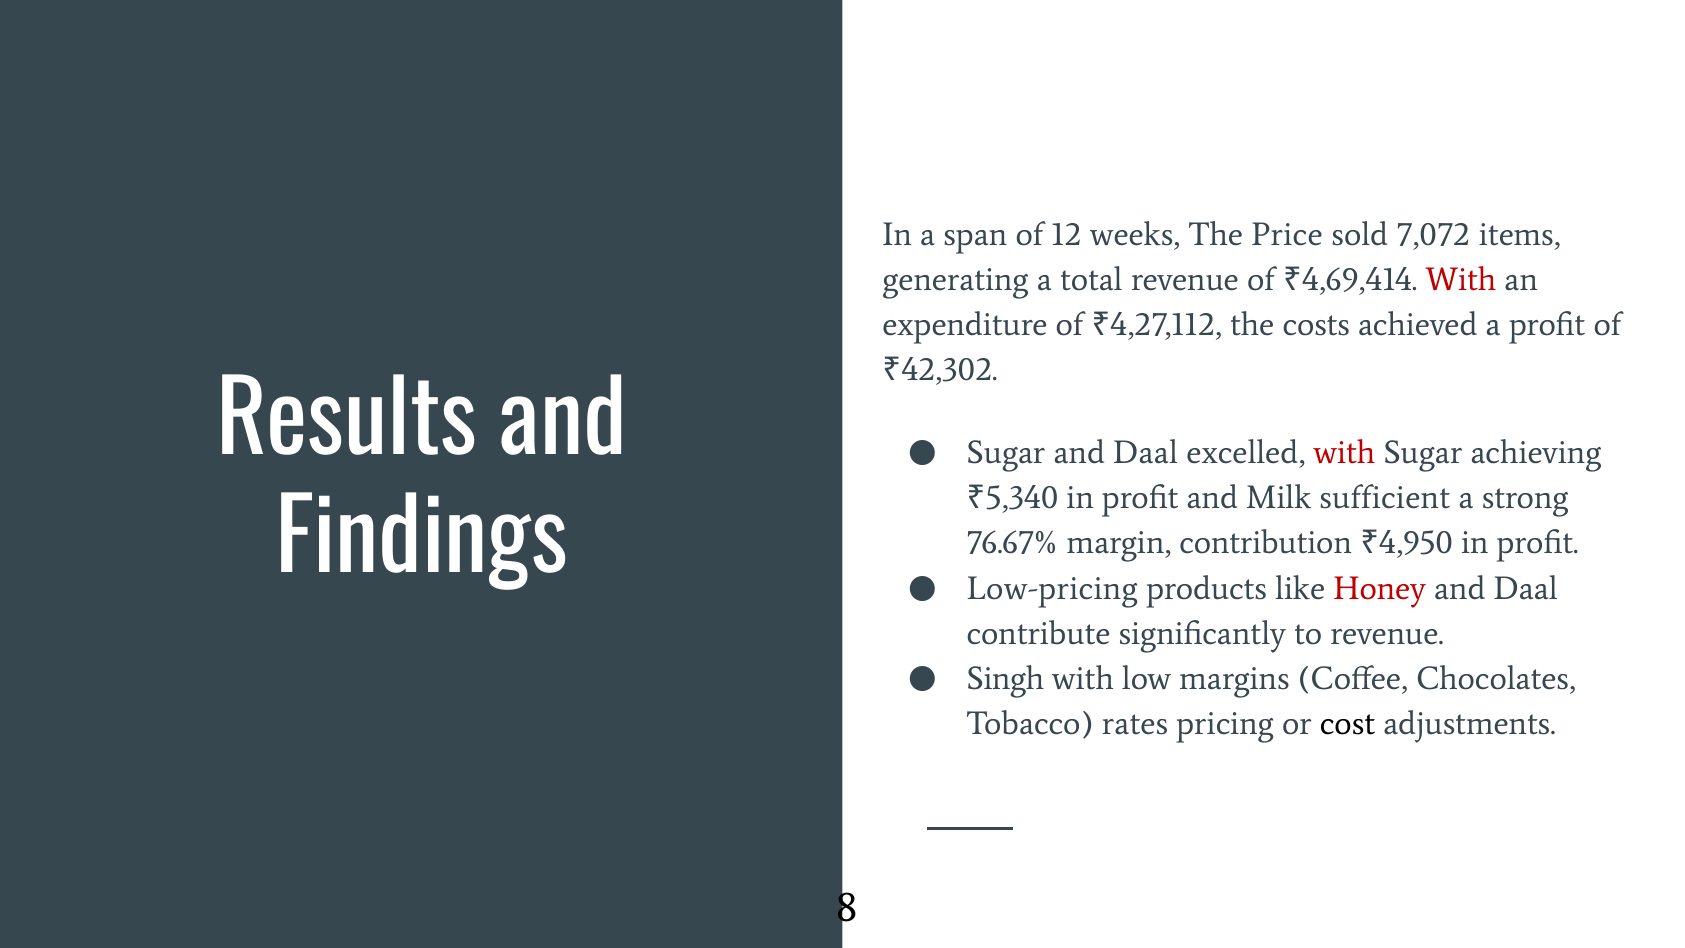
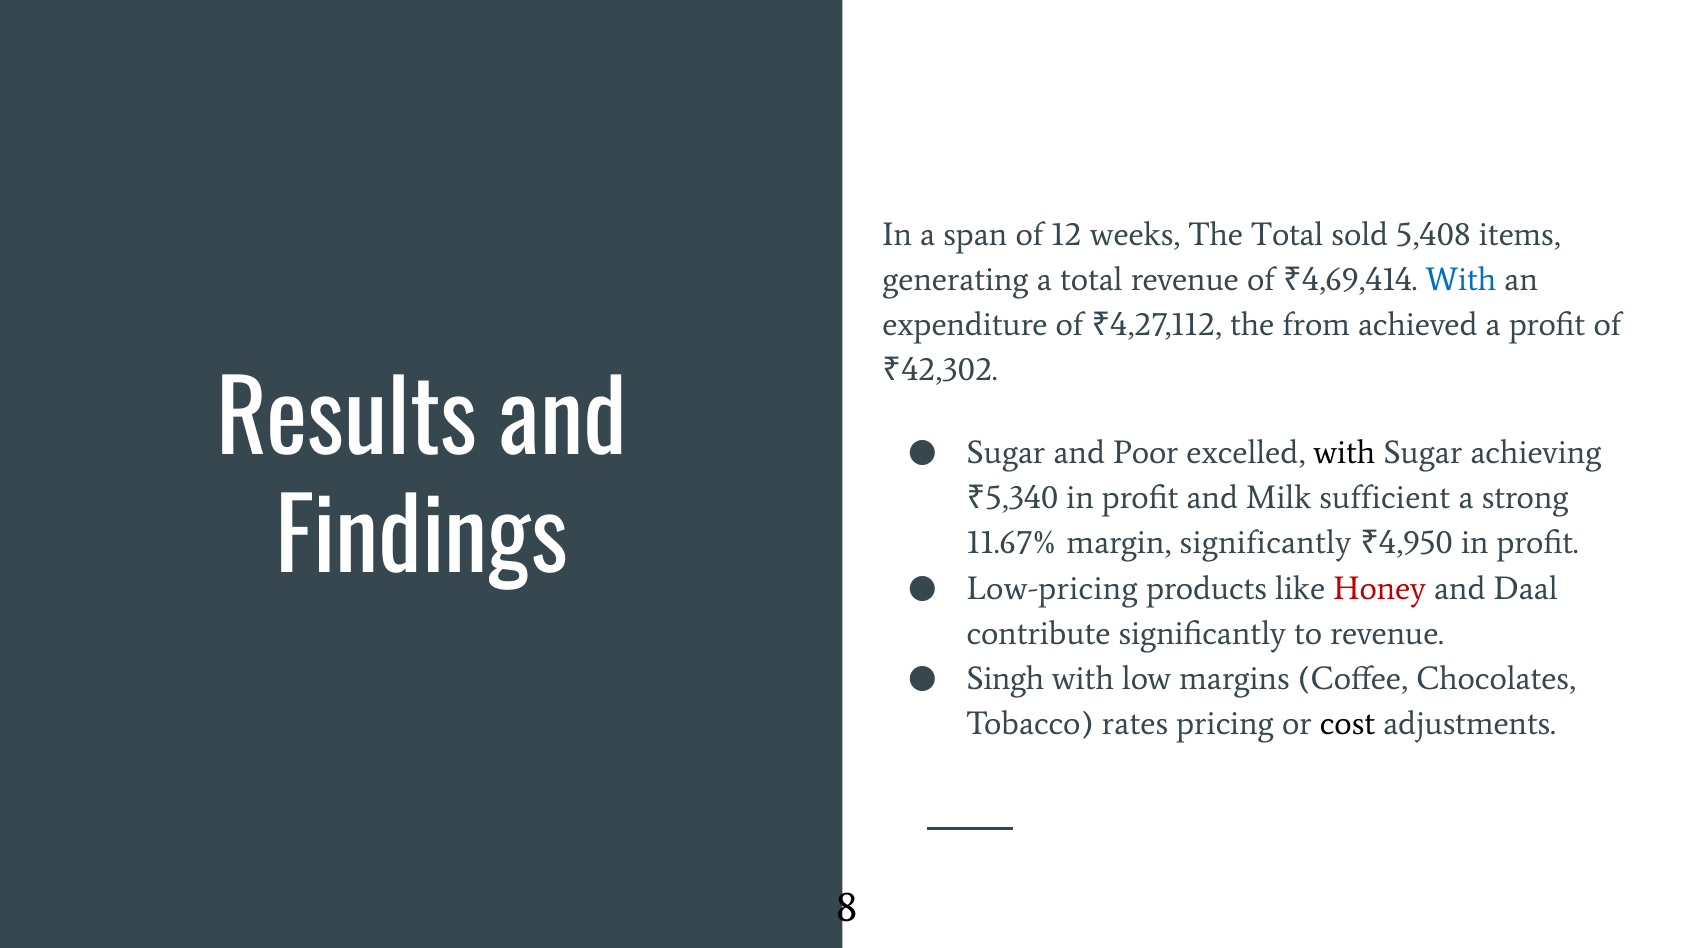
The Price: Price -> Total (1287, 234)
7,072: 7,072 -> 5,408 (1433, 234)
With colour: red -> blue (1461, 280)
costs: costs -> from (1316, 325)
Sugar and Daal: Daal -> Poor (1146, 453)
with colour: red -> black (1344, 453)
76.67%: 76.67% -> 11.67% (1012, 543)
margin contribution: contribution -> significantly (1265, 543)
